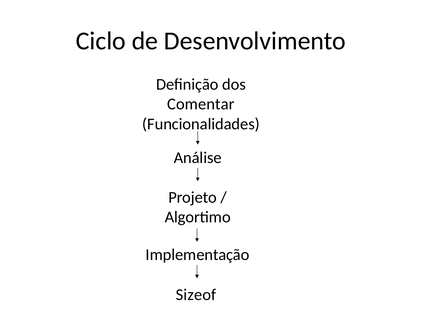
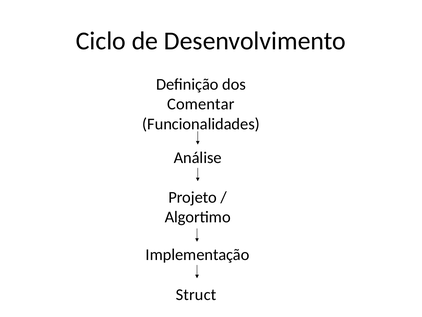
Sizeof: Sizeof -> Struct (196, 294)
